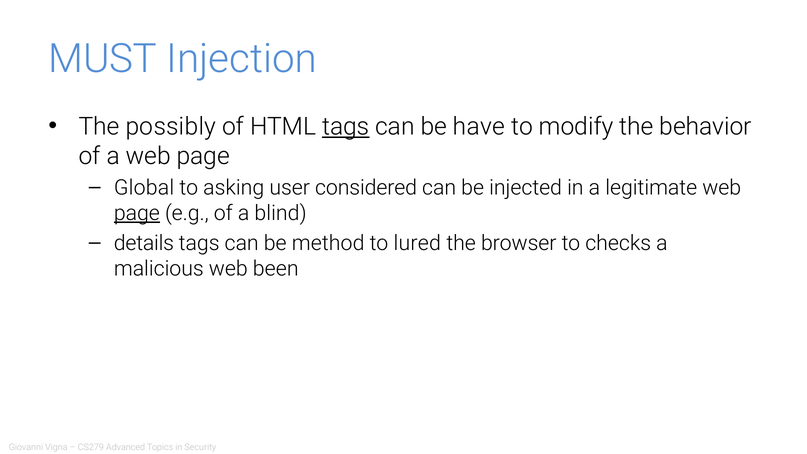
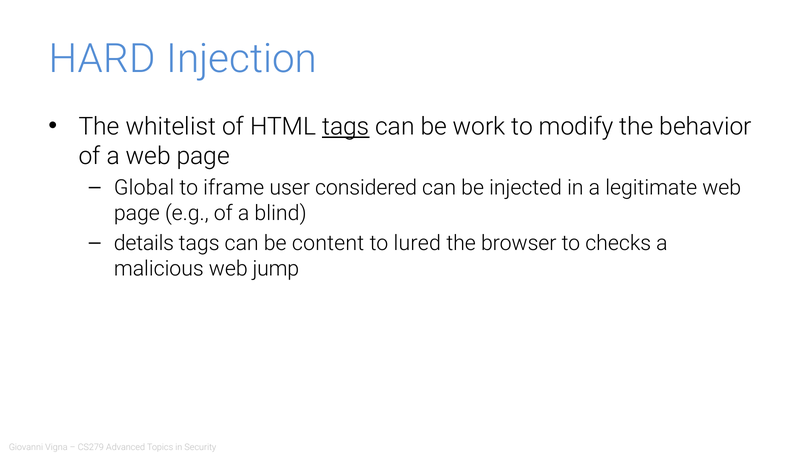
MUST: MUST -> HARD (102, 59)
possibly: possibly -> whitelist (171, 126)
have: have -> work (479, 126)
asking: asking -> iframe (234, 188)
page underline: present -> none (137, 213)
method: method -> content (328, 243)
been: been -> jump (276, 269)
